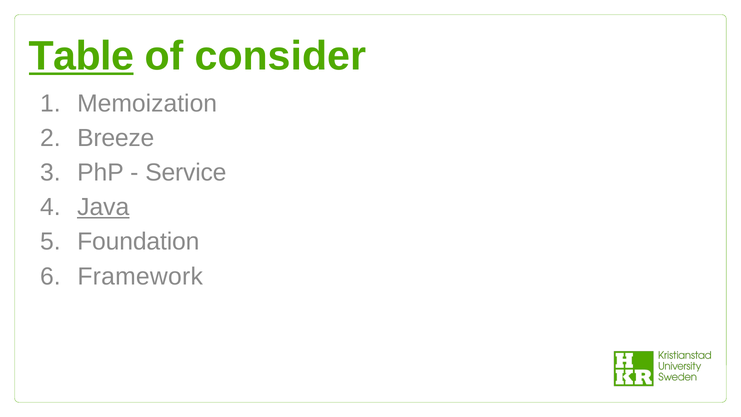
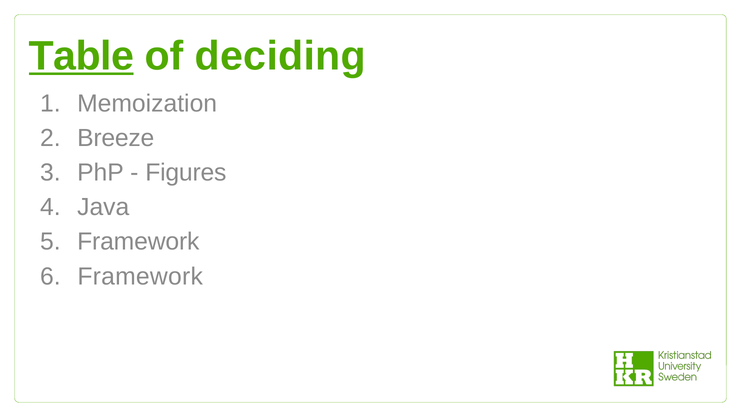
consider: consider -> deciding (280, 56)
Service: Service -> Figures (186, 173)
Java underline: present -> none (103, 207)
Foundation: Foundation -> Framework (138, 242)
